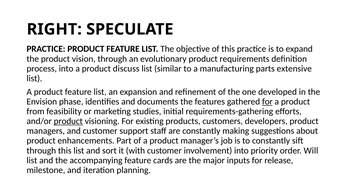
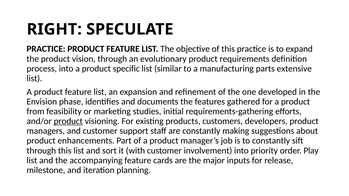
discuss: discuss -> specific (126, 69)
for underline: present -> none (267, 102)
Will: Will -> Play (311, 151)
